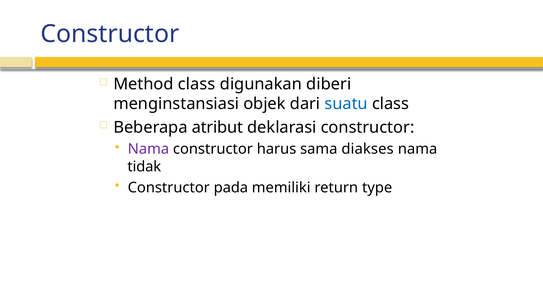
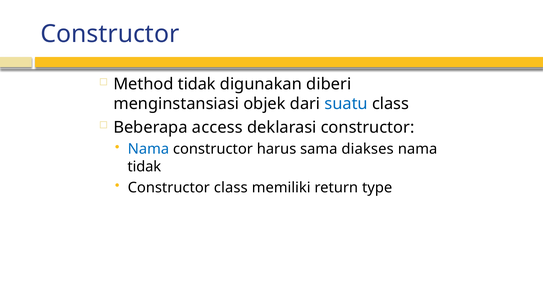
Method class: class -> tidak (197, 84)
atribut: atribut -> access (217, 128)
Nama colour: purple -> blue (148, 149)
Constructor pada: pada -> class (231, 188)
